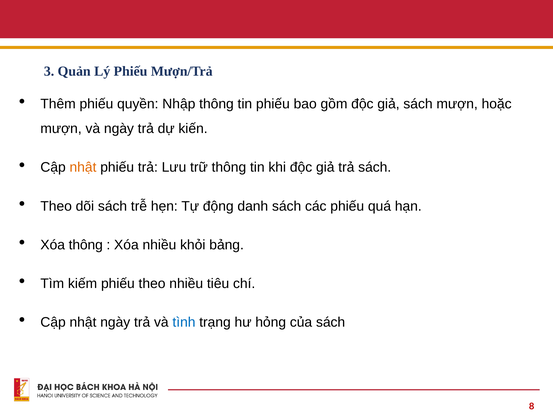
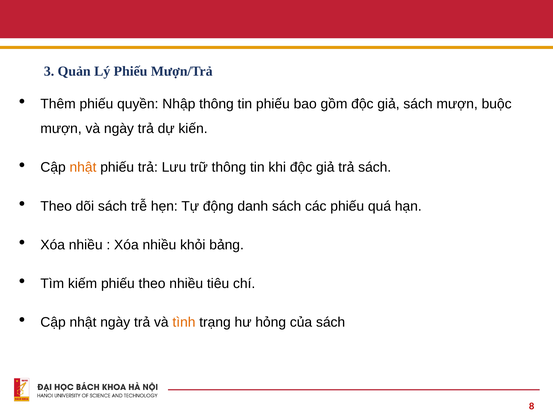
hoặc: hoặc -> buộc (497, 104)
thông: thông -> nhiều (86, 245)
tình colour: blue -> orange (184, 322)
